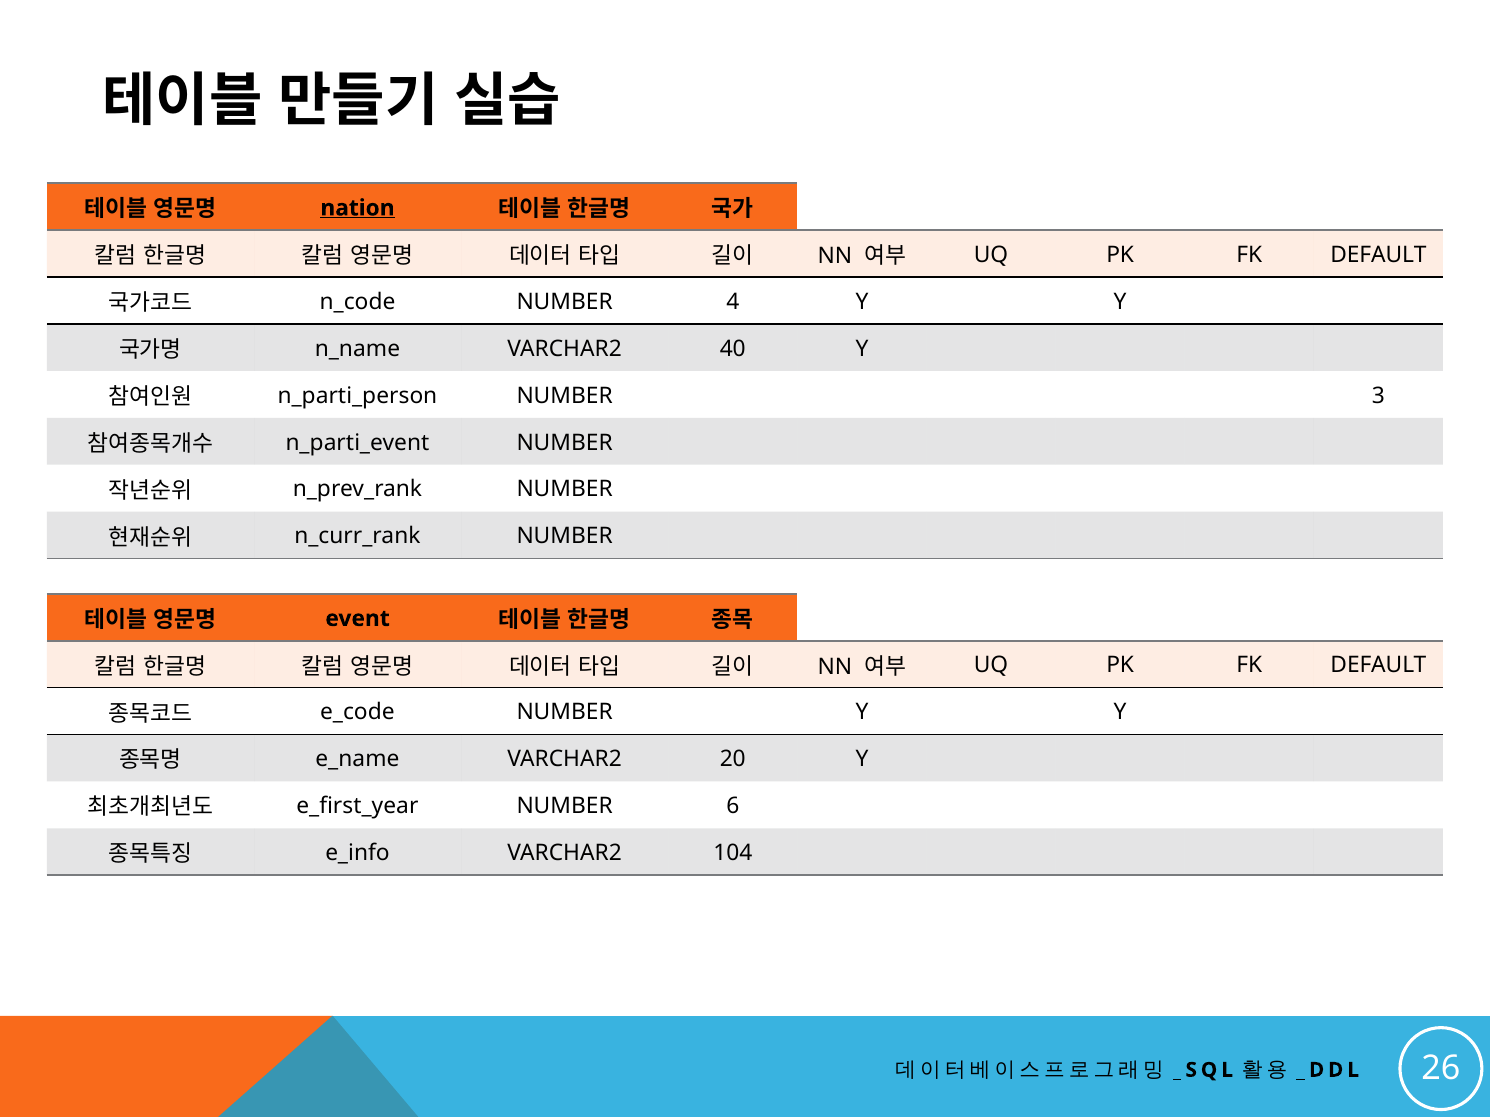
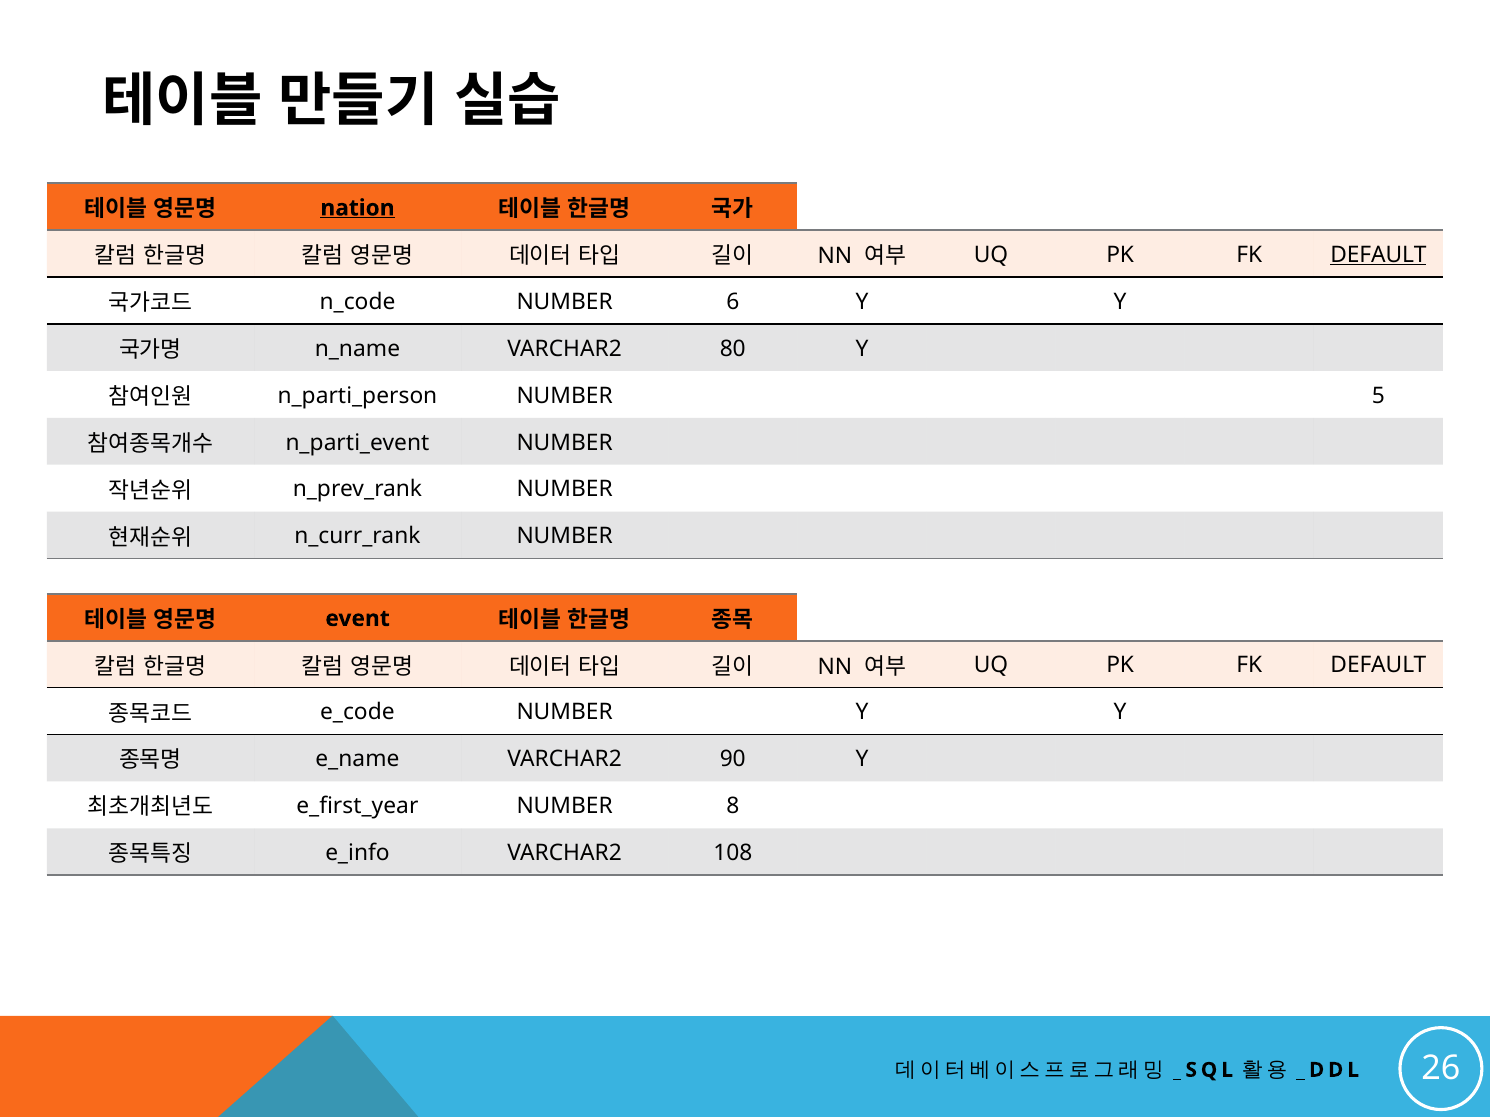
DEFAULT underline: none -> present (1378, 255)
4: 4 -> 6 (733, 302)
40: 40 -> 80 (733, 349)
3: 3 -> 5 (1378, 396)
20: 20 -> 90 (733, 760)
6: 6 -> 8 (733, 806)
104: 104 -> 108 (733, 853)
